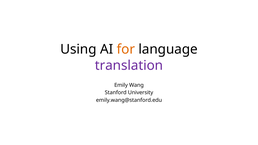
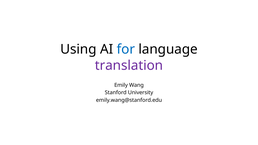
for colour: orange -> blue (126, 49)
